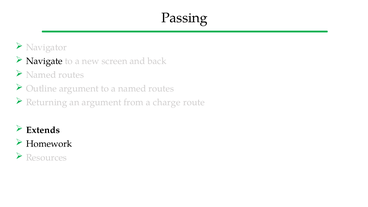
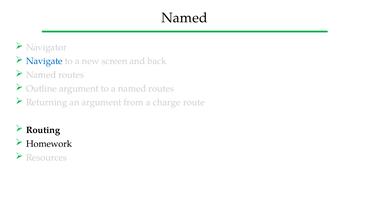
Passing: Passing -> Named (184, 18)
Navigate colour: black -> blue (44, 61)
Extends: Extends -> Routing (43, 130)
